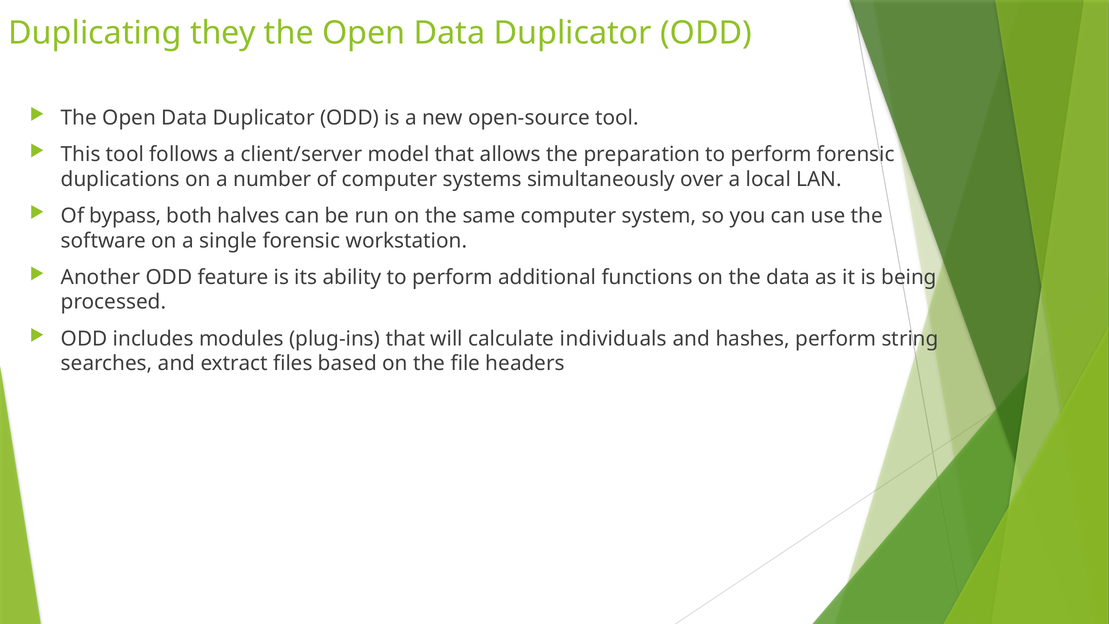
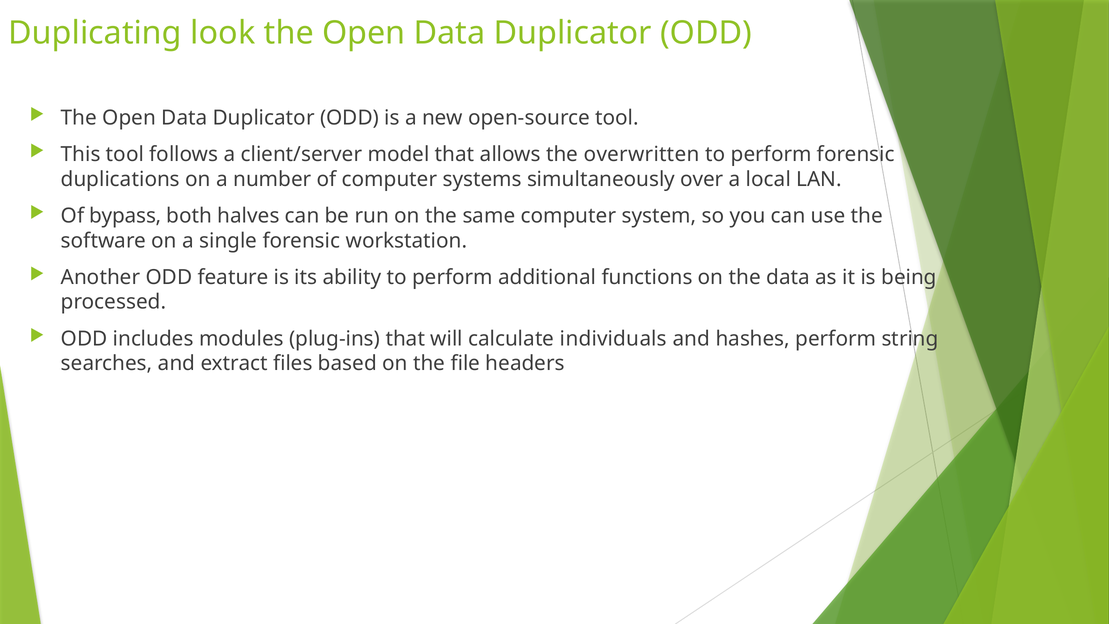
they: they -> look (223, 33)
preparation: preparation -> overwritten (642, 154)
